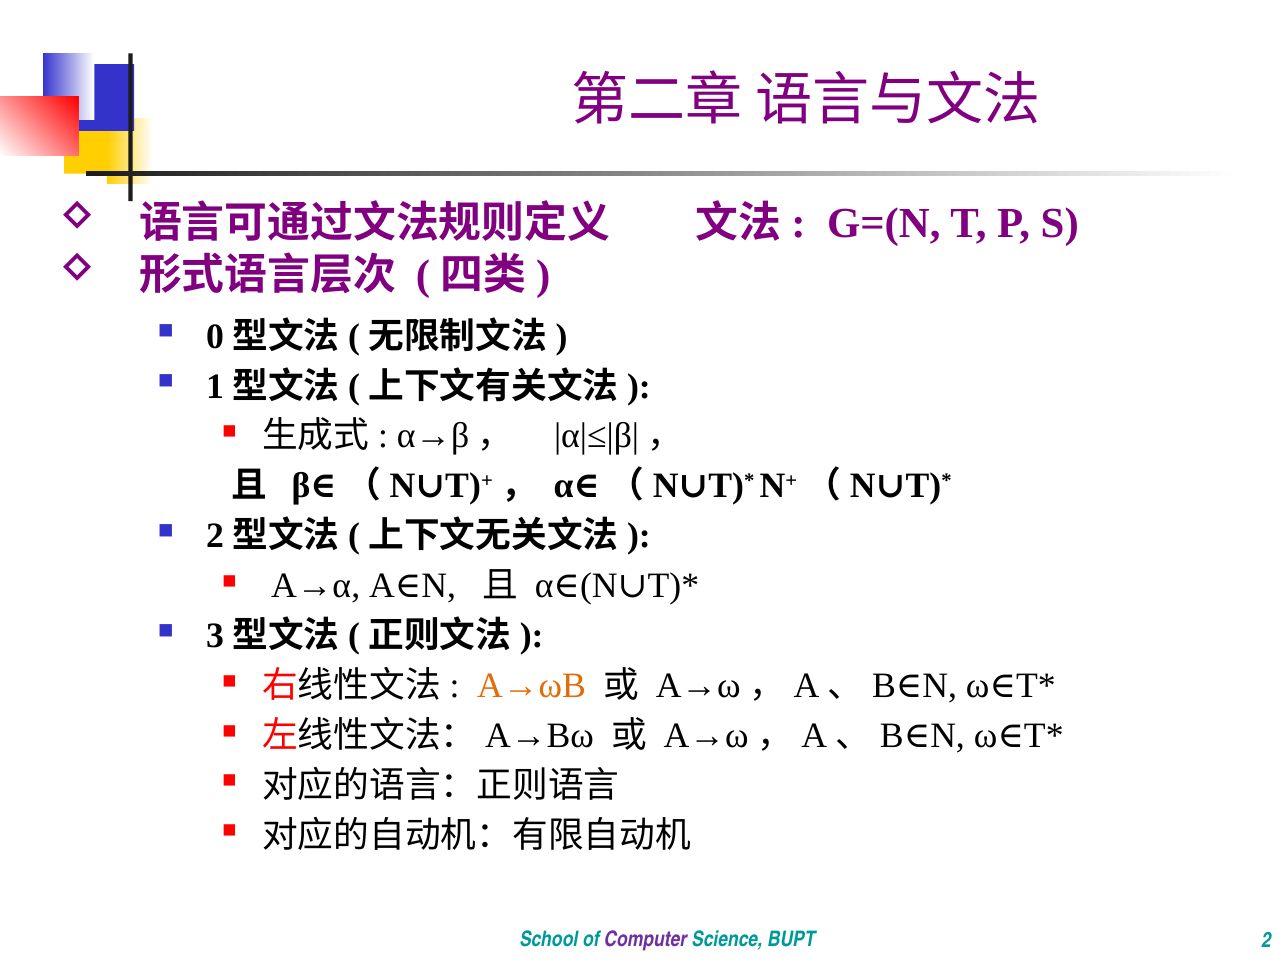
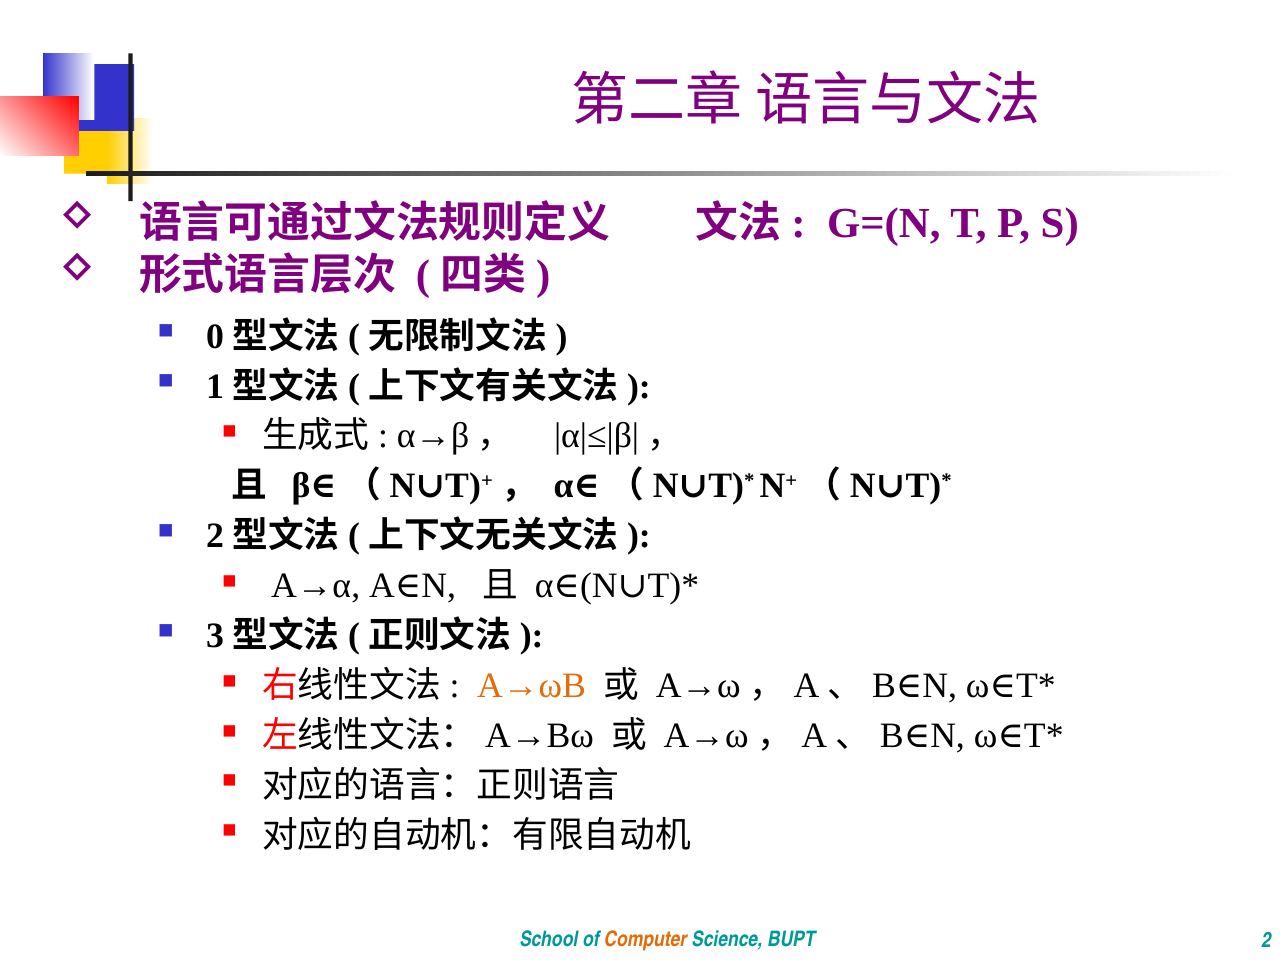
Computer colour: purple -> orange (646, 940)
